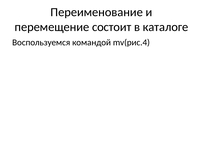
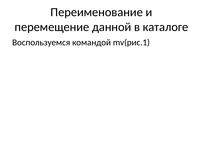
состоит: состоит -> данной (112, 27)
mv(рис.4: mv(рис.4 -> mv(рис.1 (131, 43)
